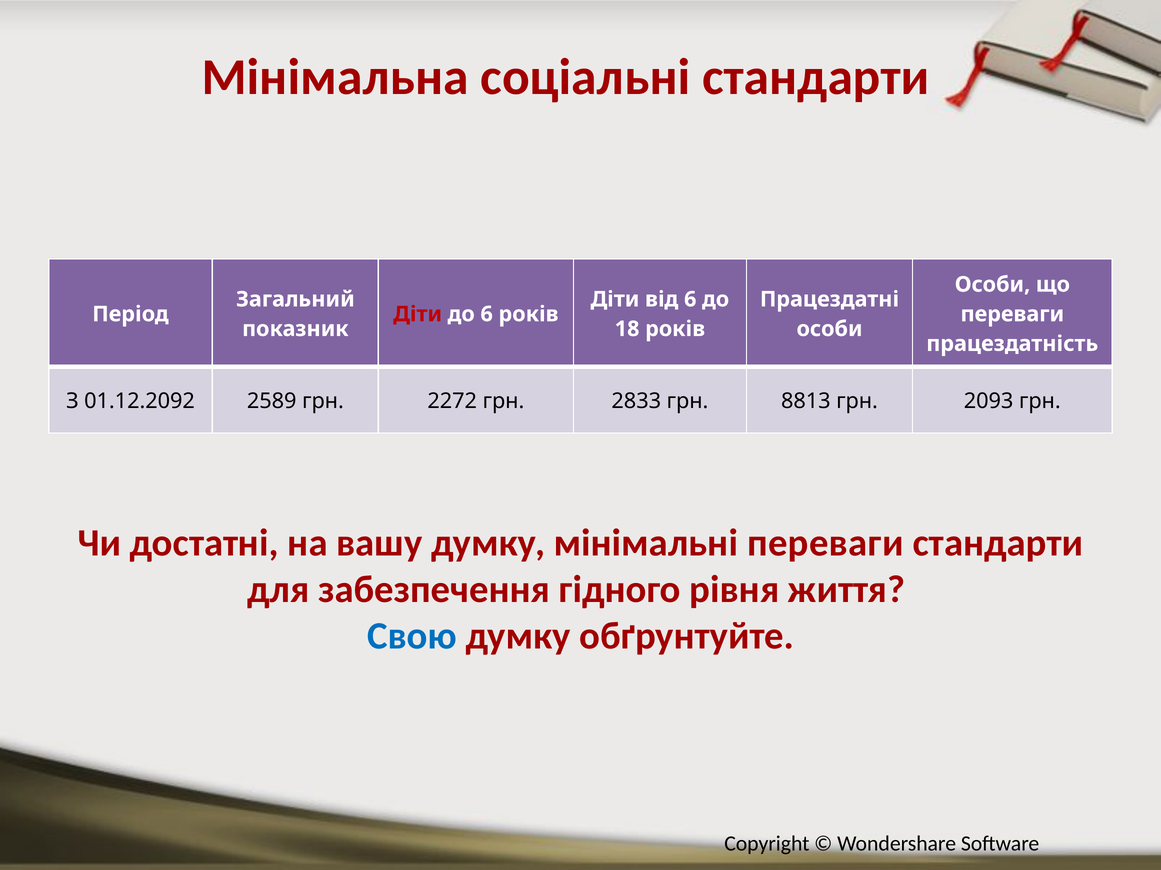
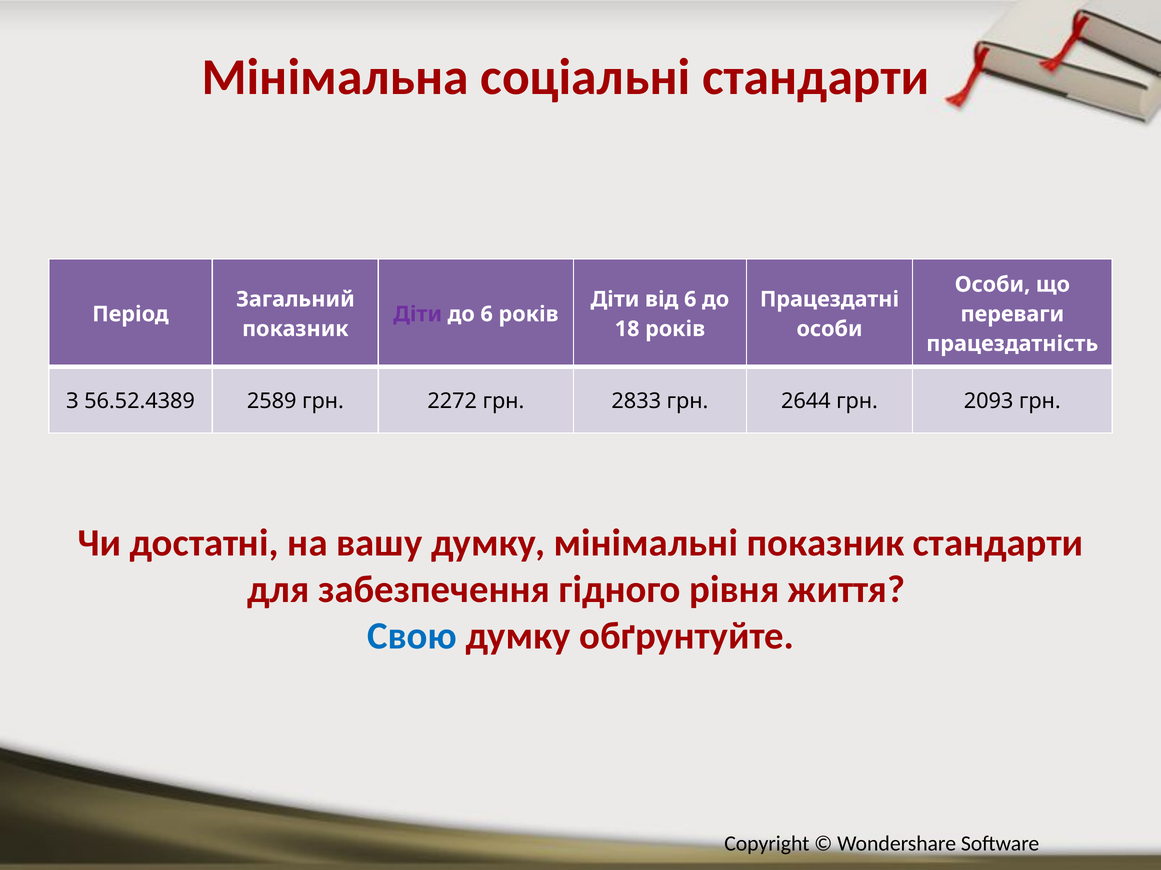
Діти colour: red -> purple (418, 314)
01.12.2092: 01.12.2092 -> 56.52.4389 (140, 401)
8813: 8813 -> 2644 (806, 401)
мінімальні переваги: переваги -> показник (826, 543)
